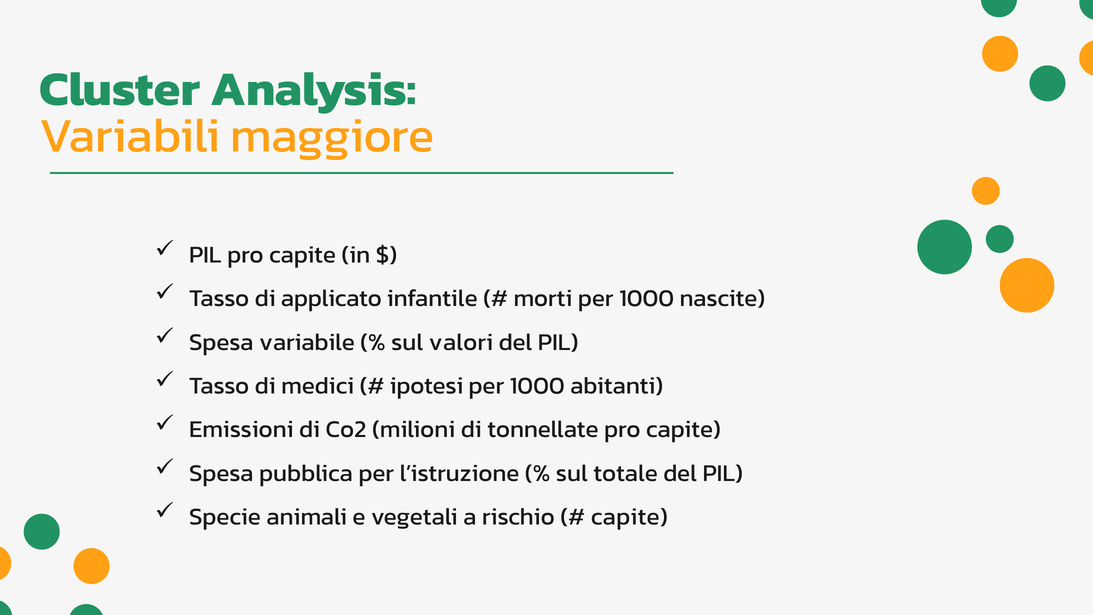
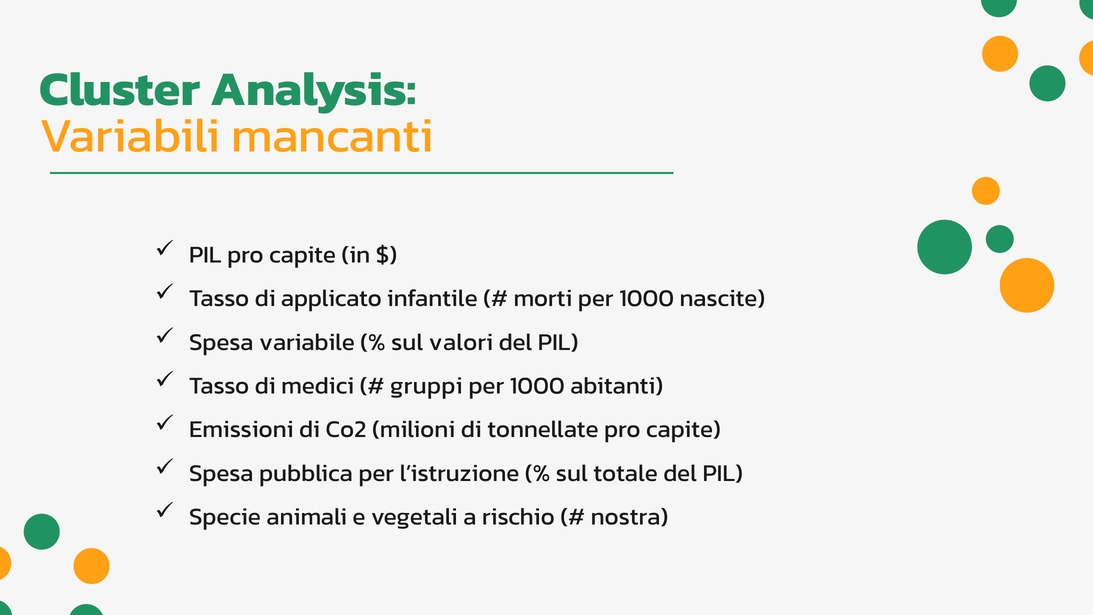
maggiore: maggiore -> mancanti (332, 136)
ipotesi: ipotesi -> gruppi (426, 386)
capite: capite -> nostra (629, 517)
